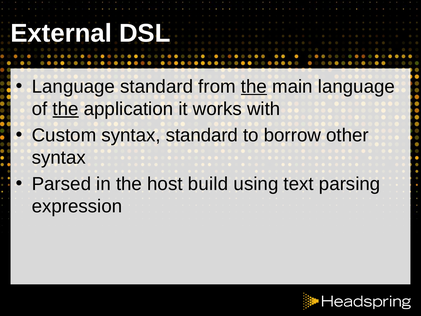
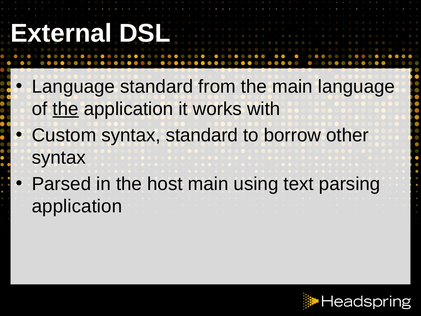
the underline: present -> none (254, 86)
host build: build -> main (208, 184)
expression: expression -> application (77, 206)
